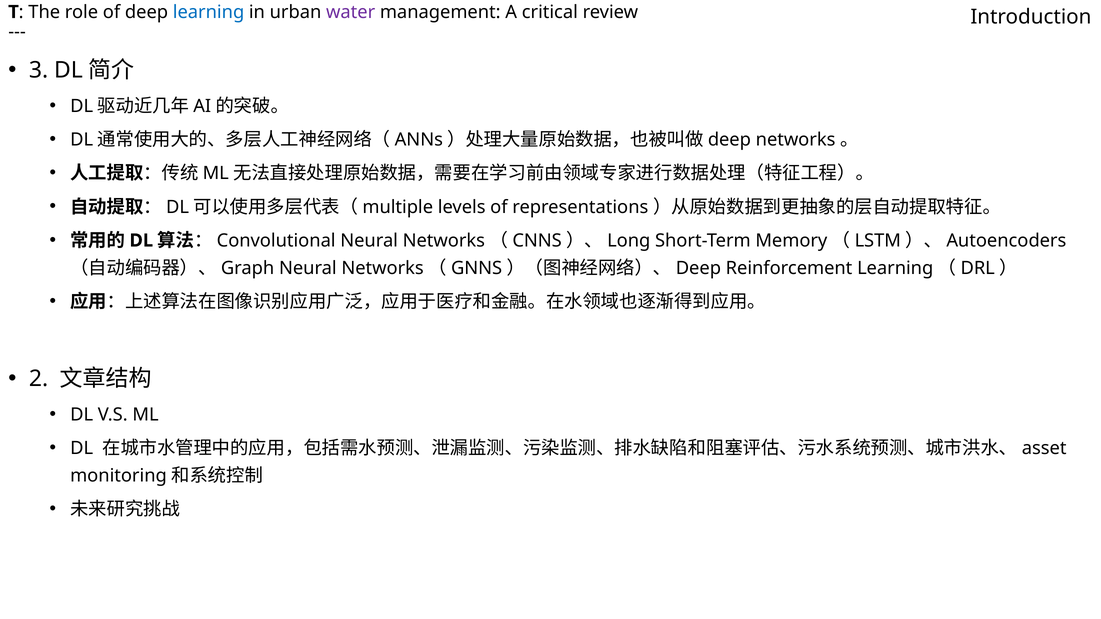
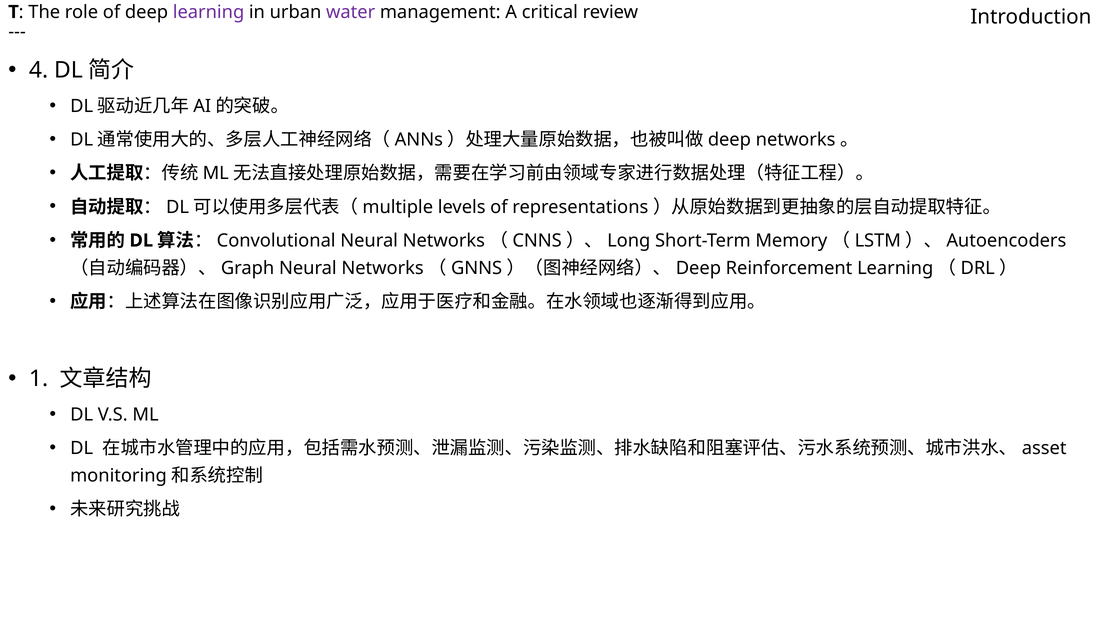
learning colour: blue -> purple (209, 12)
3: 3 -> 4 (39, 70)
2: 2 -> 1 (39, 379)
